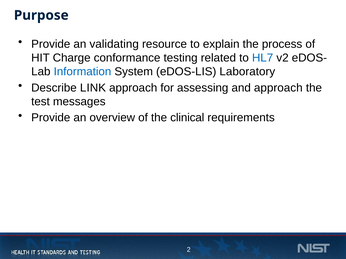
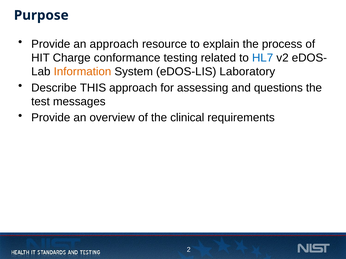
an validating: validating -> approach (114, 44)
Information colour: blue -> orange (82, 72)
LINK: LINK -> THIS (93, 88)
and approach: approach -> questions (278, 88)
